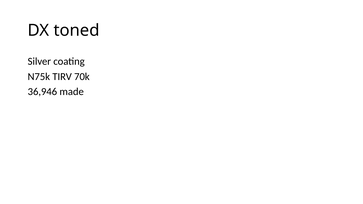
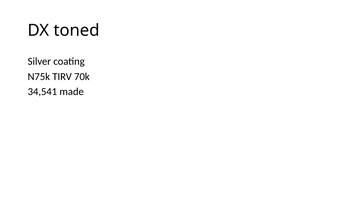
36,946: 36,946 -> 34,541 (42, 92)
